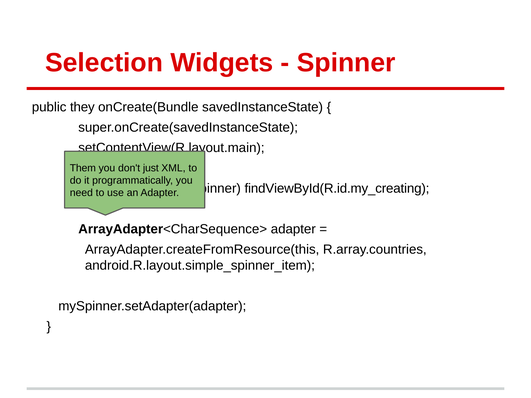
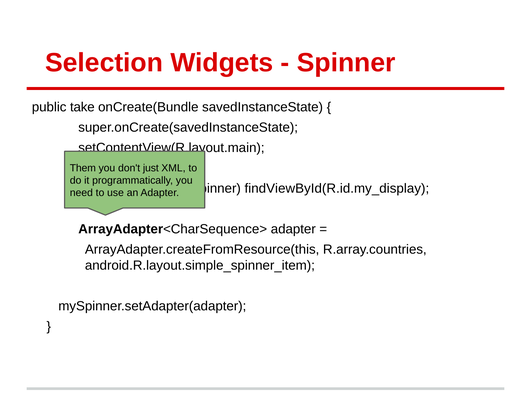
they: they -> take (82, 107)
findViewById(R.id.my_creating: findViewById(R.id.my_creating -> findViewById(R.id.my_display (337, 189)
